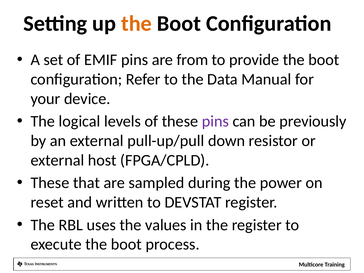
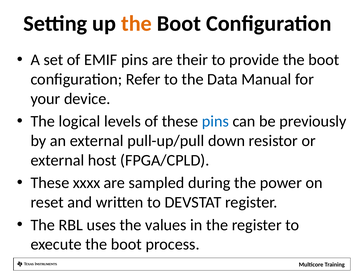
from: from -> their (192, 60)
pins colour: purple -> blue (215, 121)
that: that -> xxxx (87, 183)
